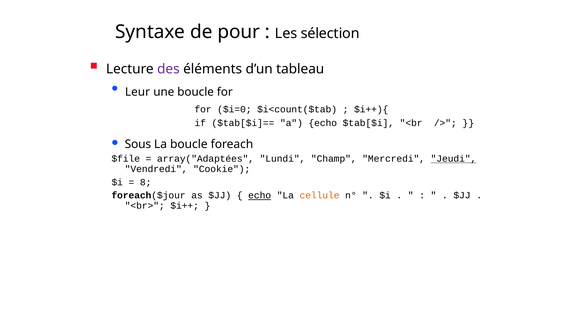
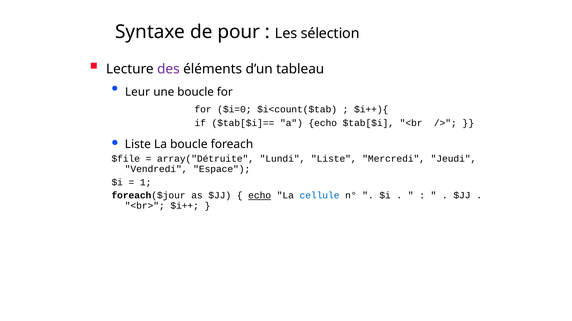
Sous: Sous -> Liste (138, 145)
array("Adaptées: array("Adaptées -> array("Détruite (206, 159)
Lundi Champ: Champ -> Liste (334, 159)
Jeudi underline: present -> none (453, 159)
Cookie: Cookie -> Espace (222, 169)
8: 8 -> 1 (146, 183)
cellule colour: orange -> blue (320, 196)
